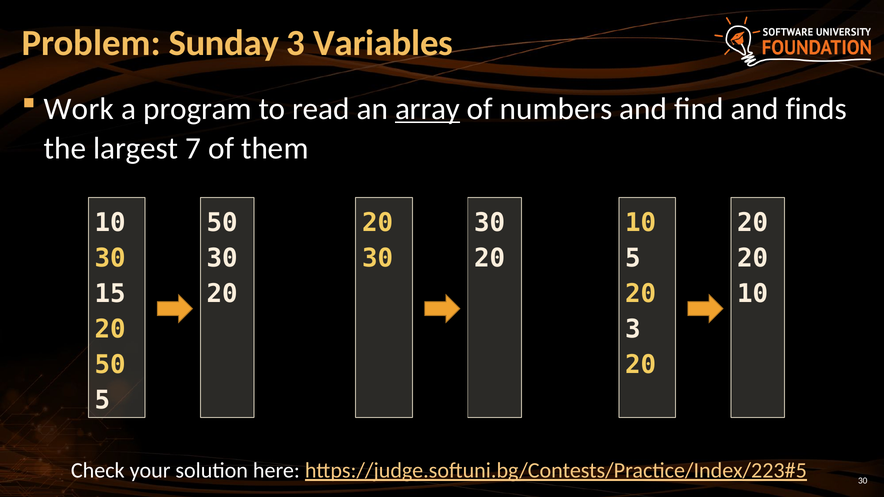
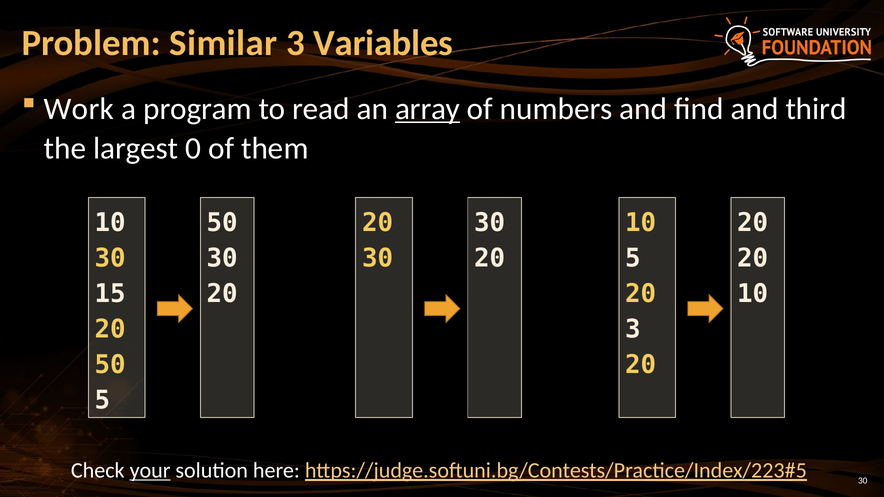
Sunday: Sunday -> Similar (223, 43)
finds: finds -> third (816, 109)
7: 7 -> 0 (193, 148)
your underline: none -> present (150, 471)
